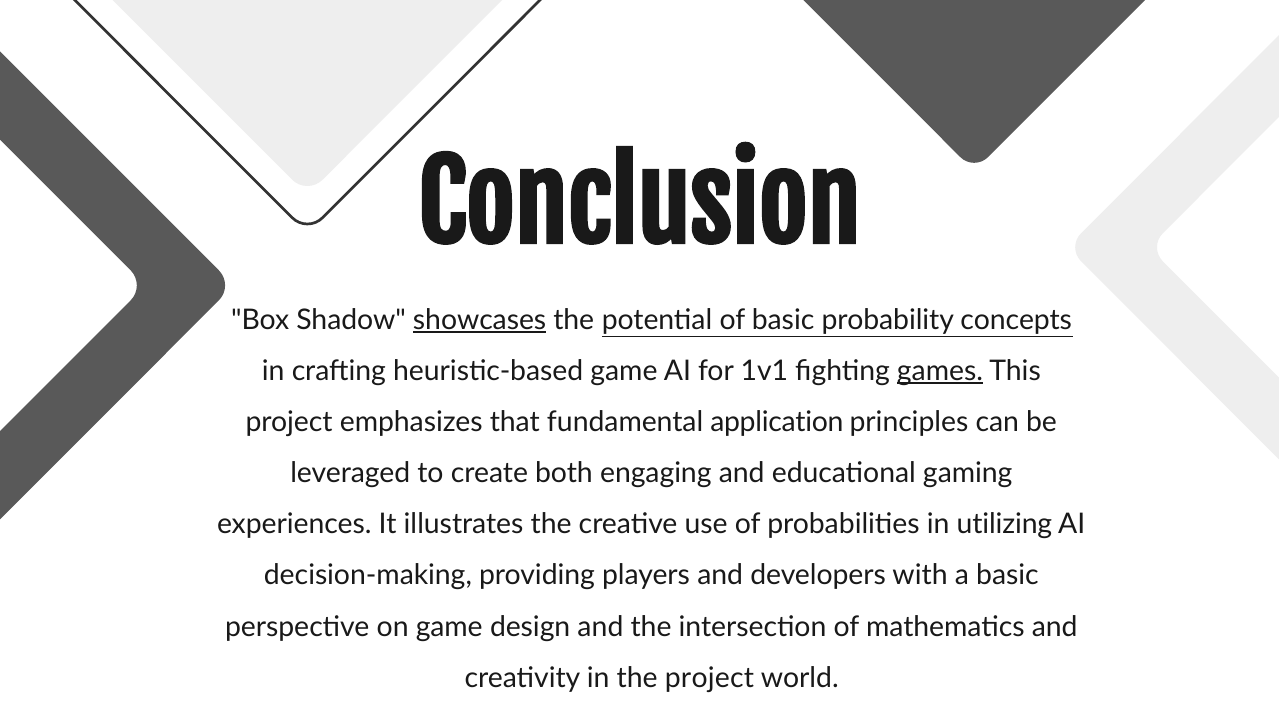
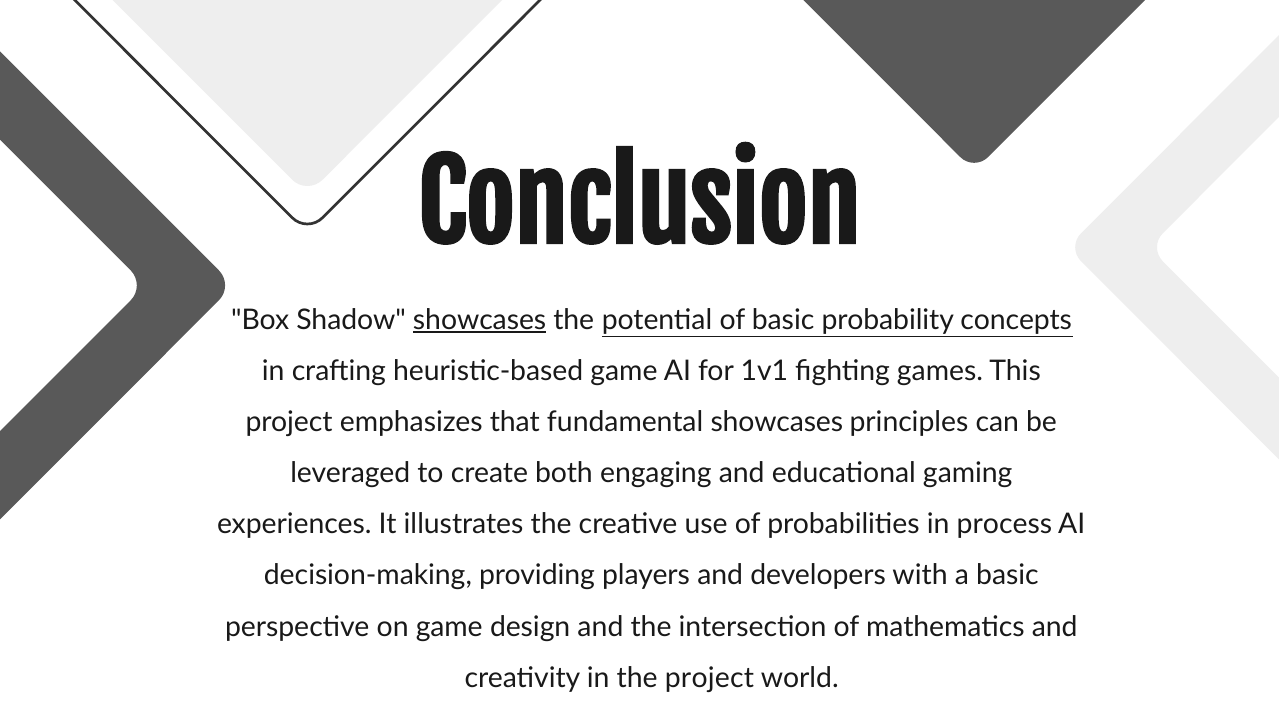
games underline: present -> none (940, 371)
fundamental application: application -> showcases (777, 422)
utilizing: utilizing -> process (1004, 524)
